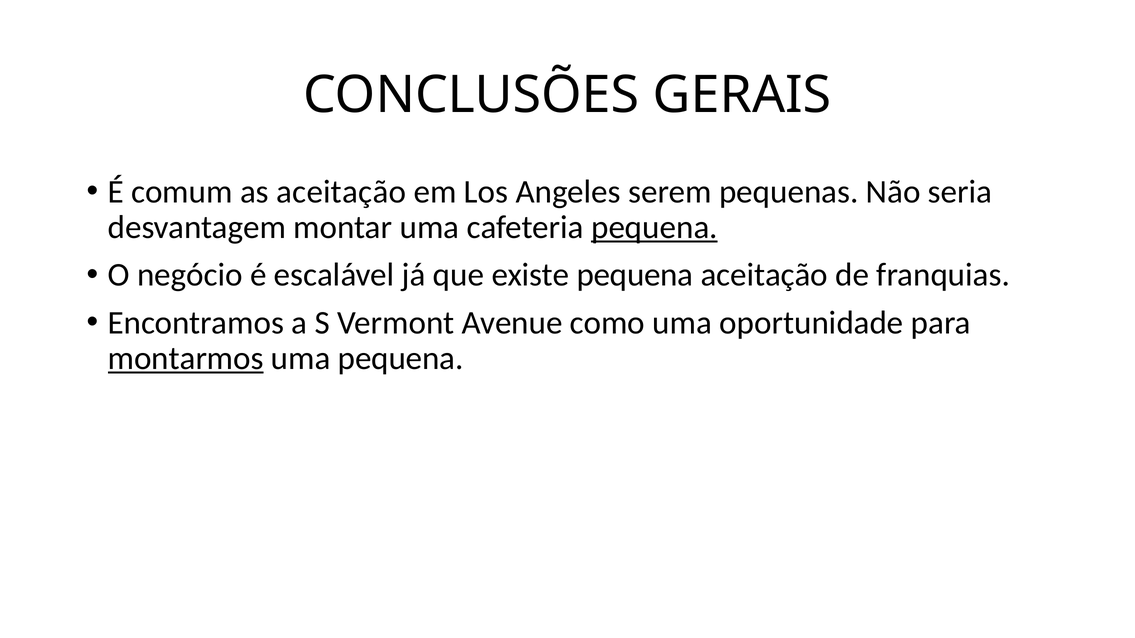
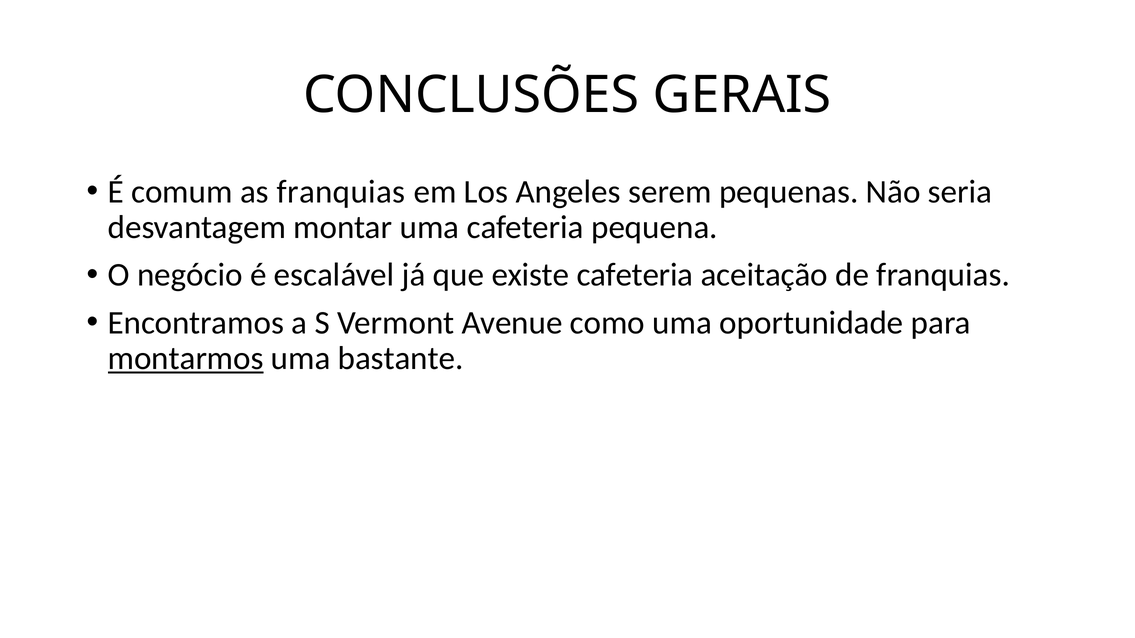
as aceitação: aceitação -> franquias (341, 192)
pequena underline: present -> none (654, 228)
existe pequena: pequena -> cafeteria (635, 275)
uma pequena: pequena -> bastante (401, 359)
